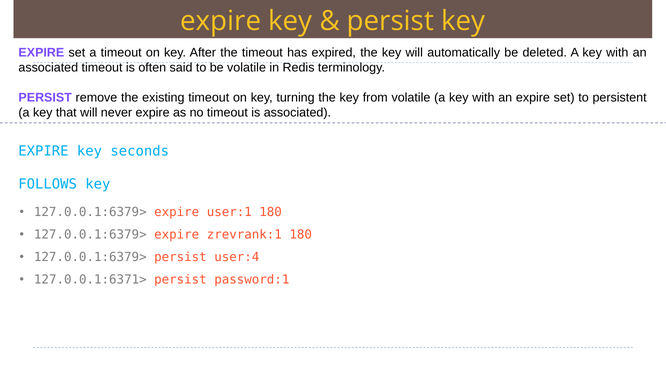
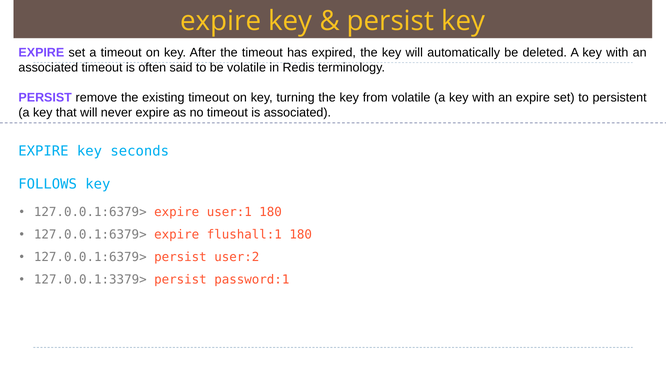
zrevrank:1: zrevrank:1 -> flushall:1 (244, 234)
user:4: user:4 -> user:2 (237, 257)
127.0.0.1:6371>: 127.0.0.1:6371> -> 127.0.0.1:3379> (90, 279)
